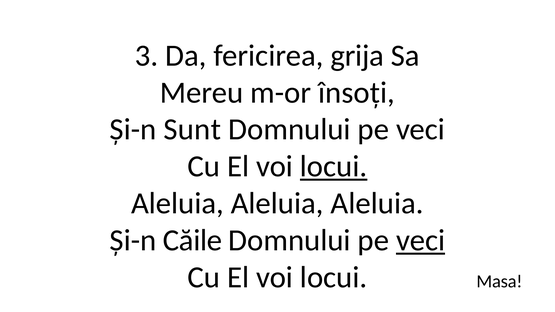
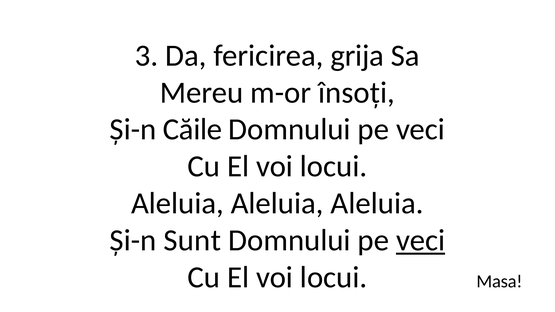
Sunt: Sunt -> Căile (192, 130)
locui underline: present -> none (334, 167)
Căile: Căile -> Sunt (192, 241)
